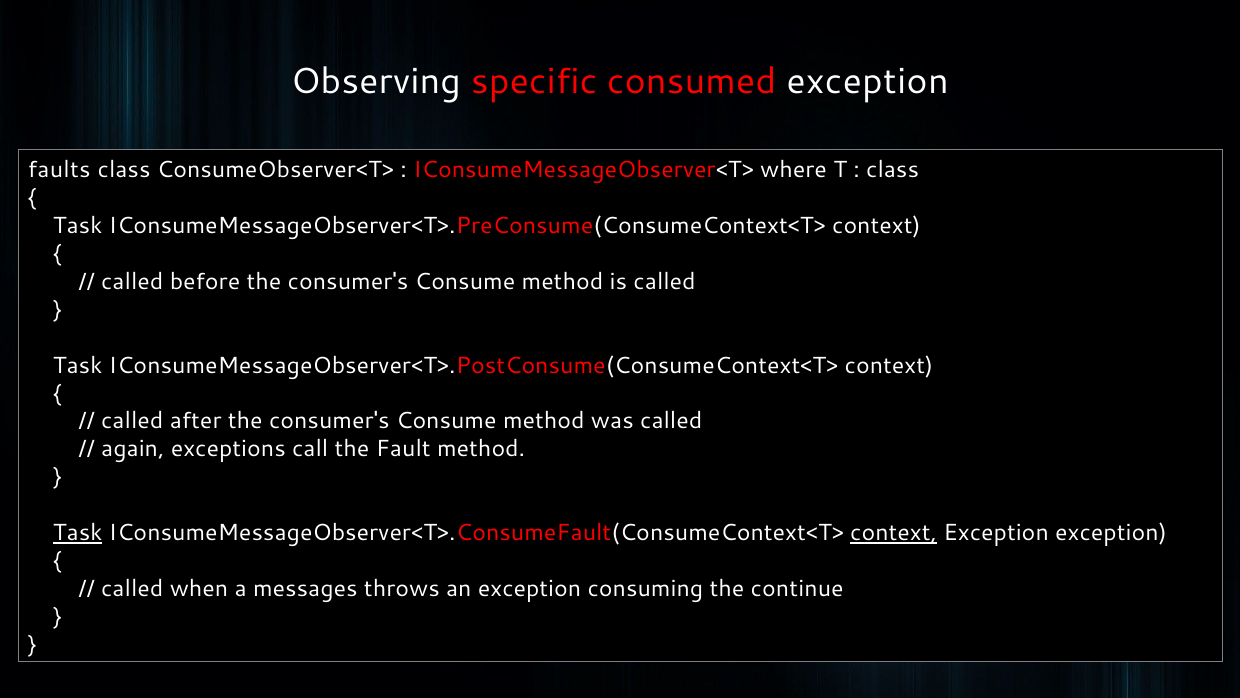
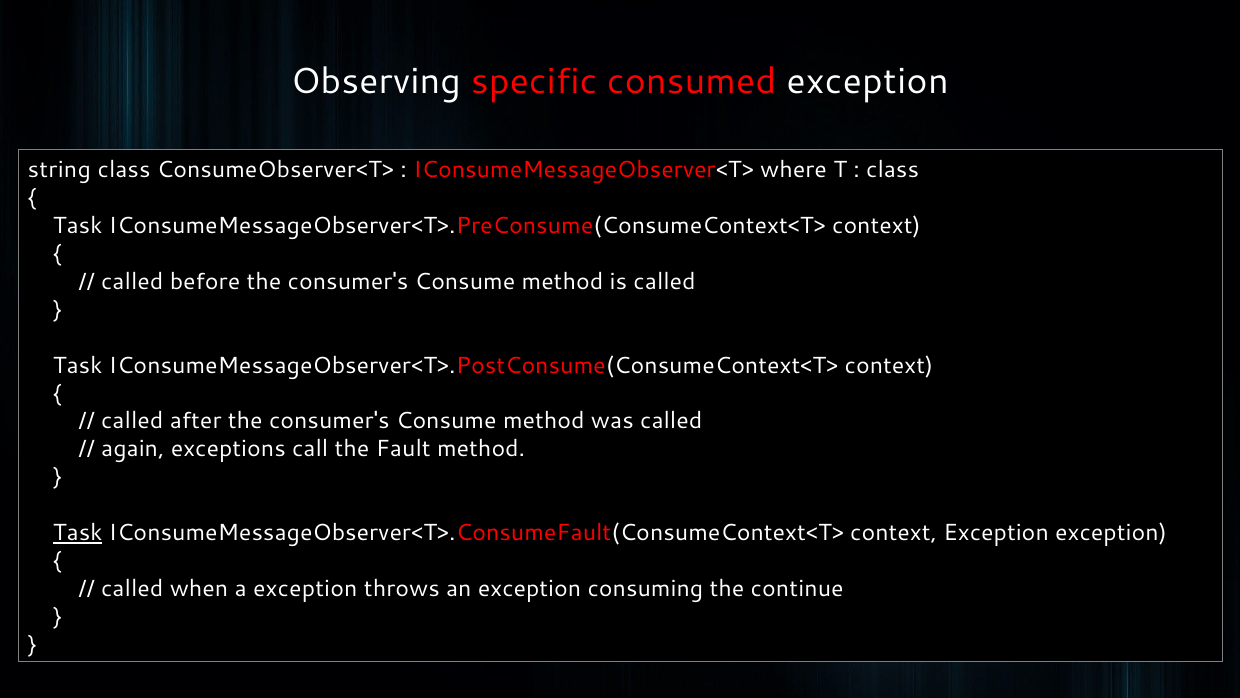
faults: faults -> string (59, 170)
context underline: present -> none (894, 533)
a messages: messages -> exception (305, 588)
